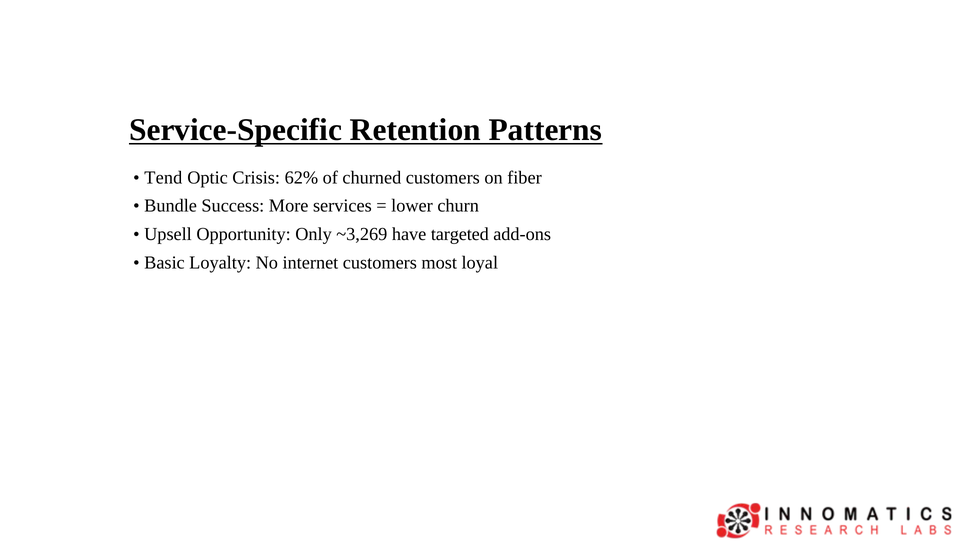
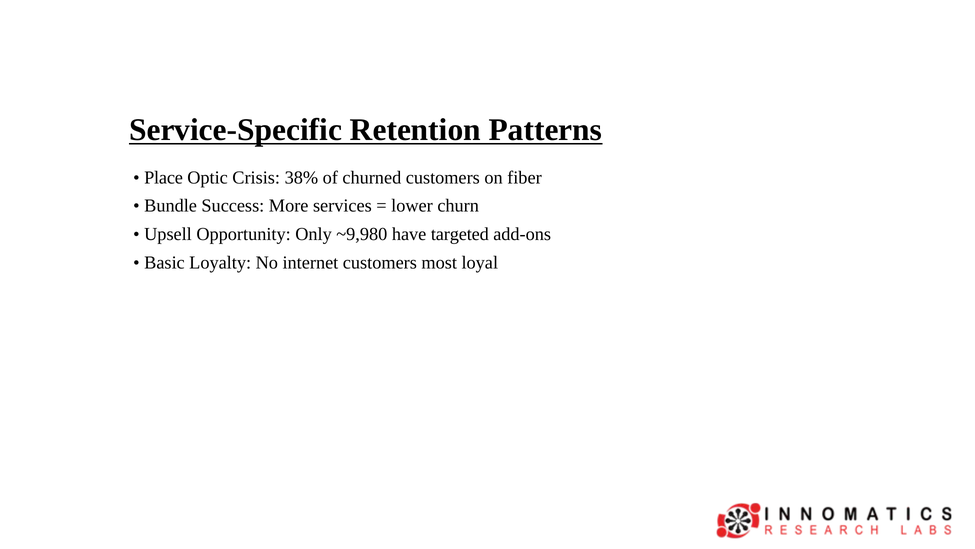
Tend: Tend -> Place (164, 177)
62%: 62% -> 38% (301, 177)
~3,269: ~3,269 -> ~9,980 (362, 234)
